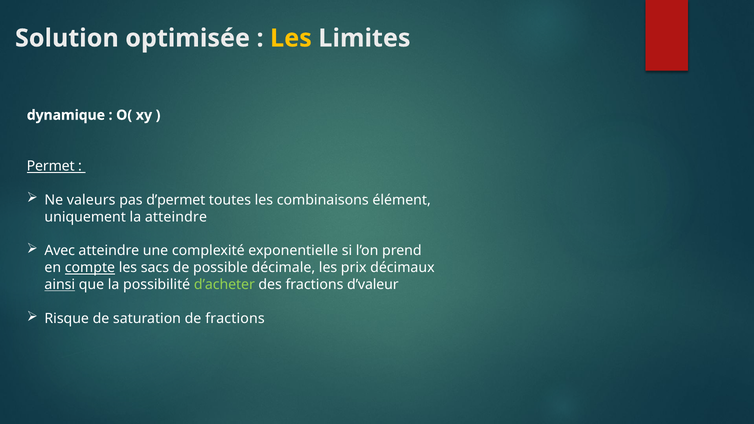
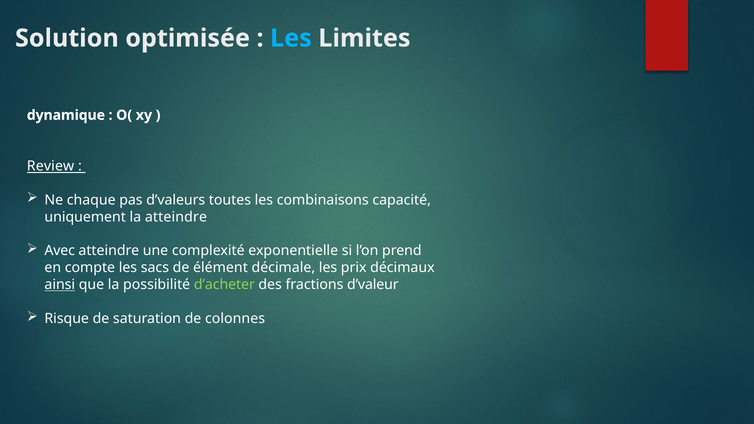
Les colour: yellow -> light blue (291, 38)
Permet: Permet -> Review (51, 166)
valeurs: valeurs -> chaque (91, 200)
d’permet: d’permet -> d’valeurs (176, 200)
élément: élément -> capacité (402, 200)
compte underline: present -> none (90, 268)
possible: possible -> élément (220, 268)
de fractions: fractions -> colonnes (235, 319)
